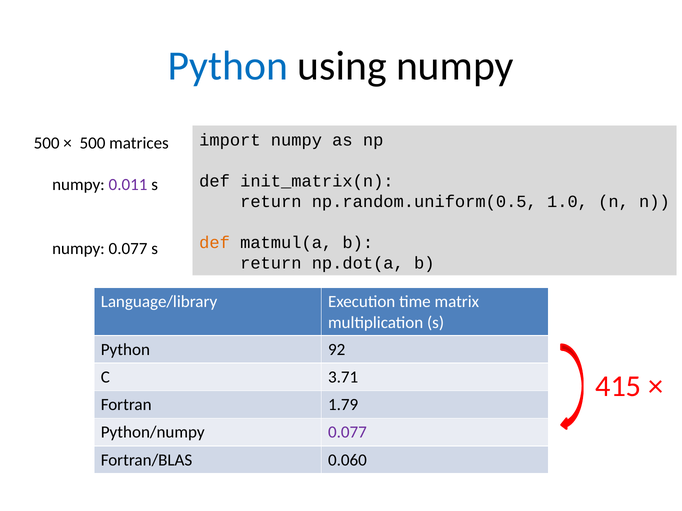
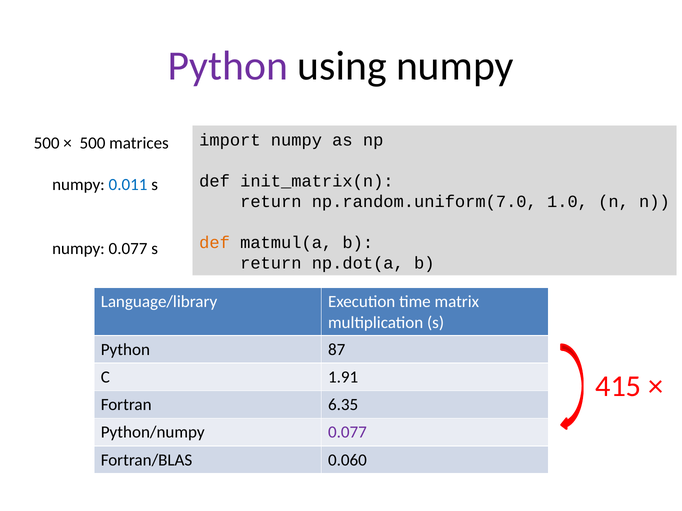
Python colour: blue -> purple (228, 66)
0.011 colour: purple -> blue (128, 185)
np.random.uniform(0.5: np.random.uniform(0.5 -> np.random.uniform(7.0 (424, 202)
92: 92 -> 87 (337, 350)
3.71: 3.71 -> 1.91 (343, 377)
1.79: 1.79 -> 6.35 (343, 405)
